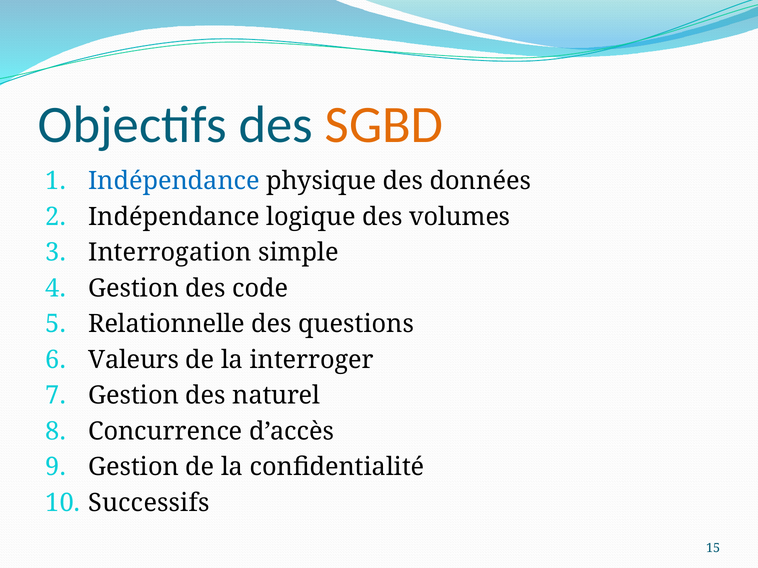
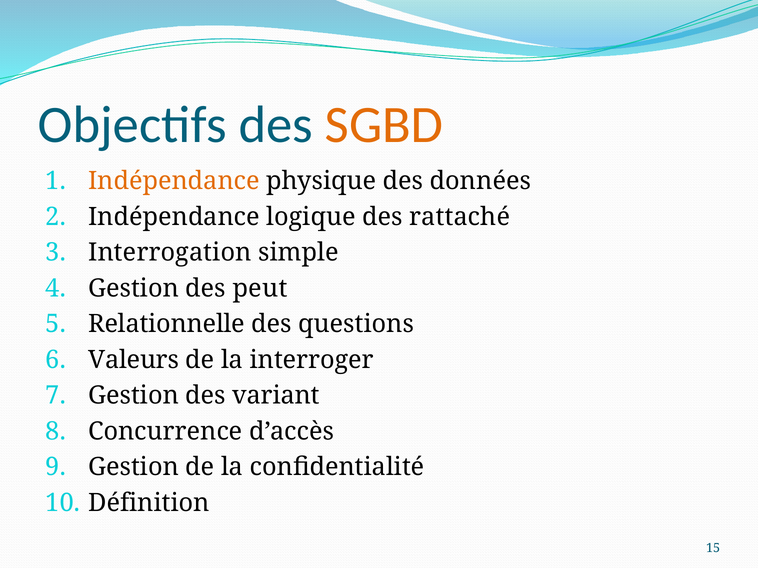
Indépendance colour: blue -> orange (174, 181)
volumes: volumes -> rattaché (460, 217)
code: code -> peut (260, 289)
naturel: naturel -> variant (276, 396)
Successifs: Successifs -> Définition (149, 503)
